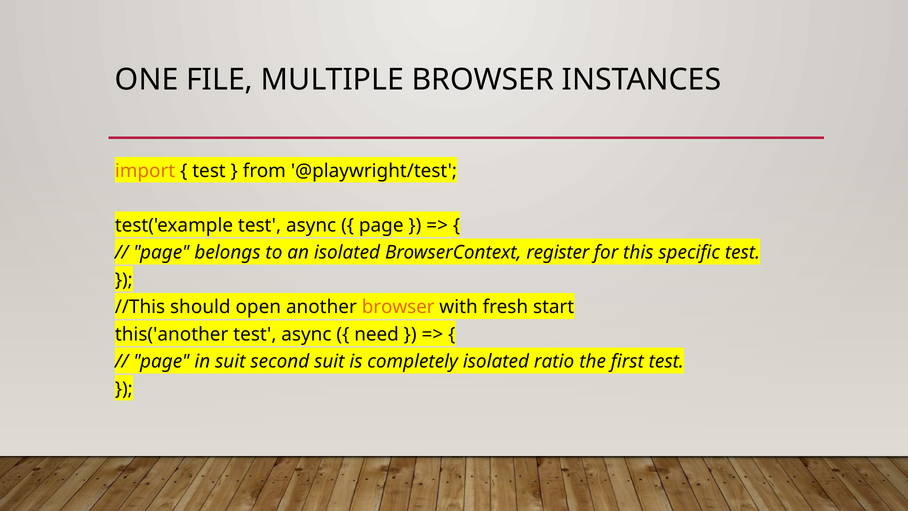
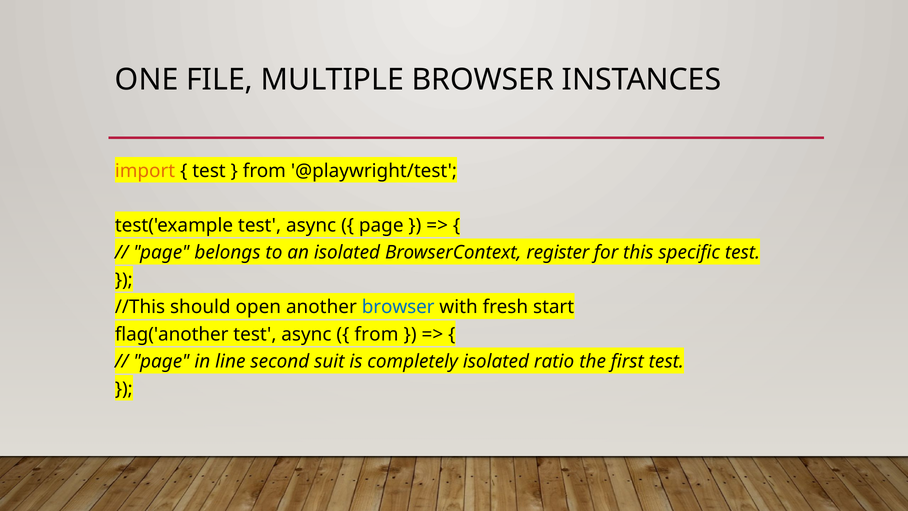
browser colour: orange -> blue (398, 307)
this('another: this('another -> flag('another (172, 334)
need: need -> from (376, 334)
in suit: suit -> line (230, 361)
